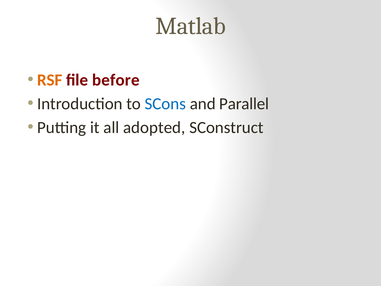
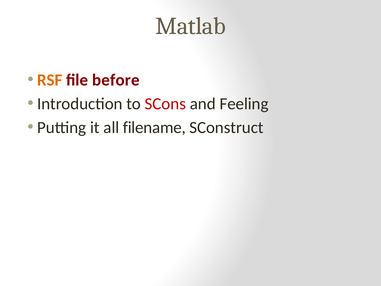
SCons colour: blue -> red (165, 104)
Parallel: Parallel -> Feeling (244, 104)
adopted: adopted -> filename (154, 127)
